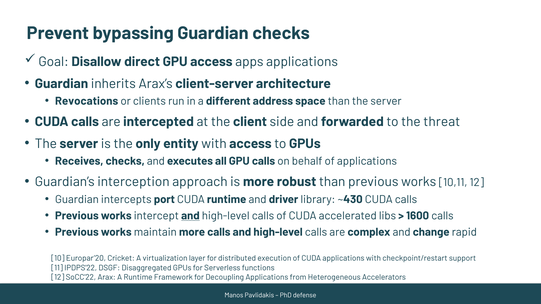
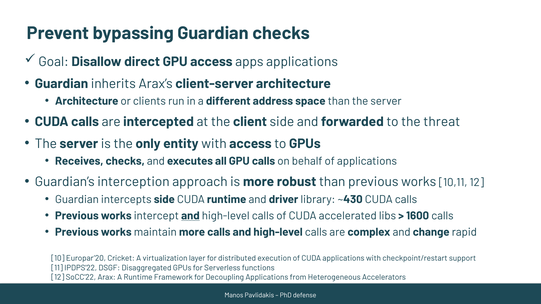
Revocations: Revocations -> Architecture (87, 101)
intercepts port: port -> side (164, 200)
